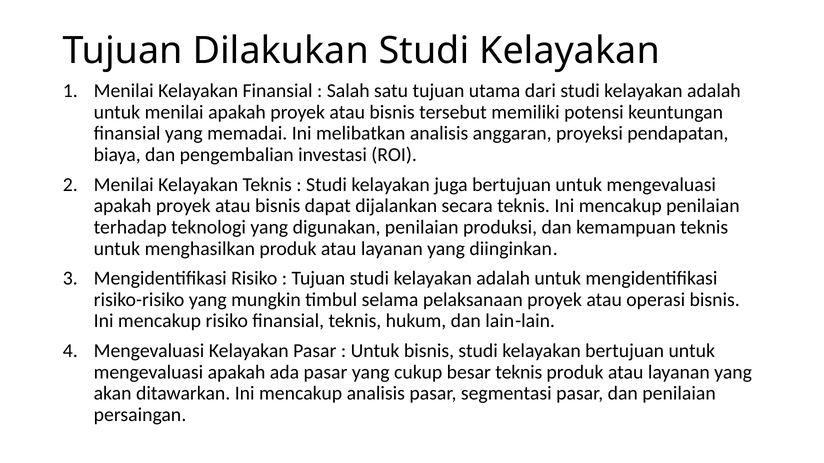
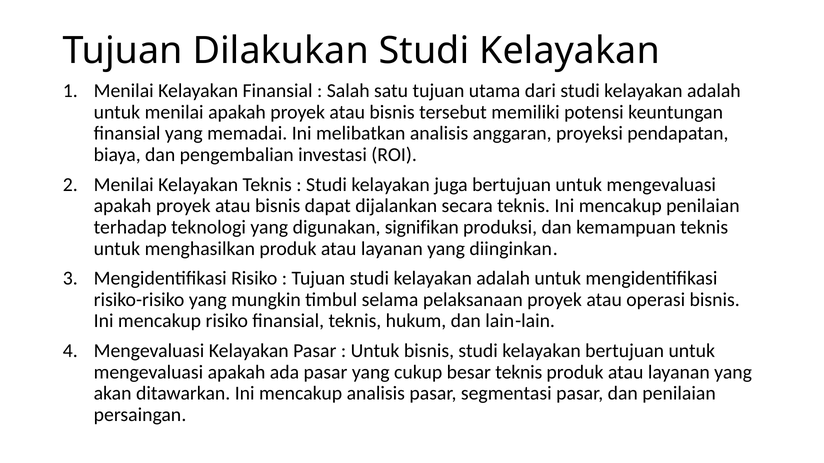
digunakan penilaian: penilaian -> signifikan (422, 227)
